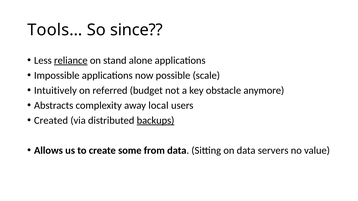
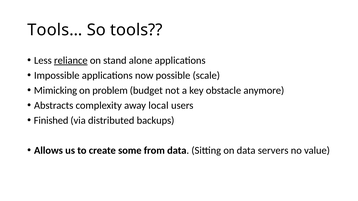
since: since -> tools (136, 30)
Intuitively: Intuitively -> Mimicking (55, 91)
referred: referred -> problem (110, 91)
Created: Created -> Finished (51, 121)
backups underline: present -> none (156, 121)
